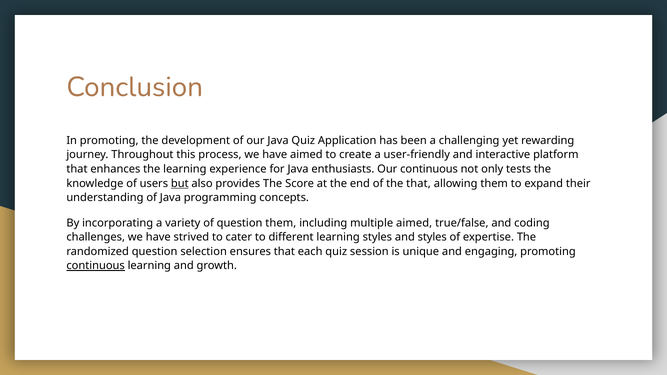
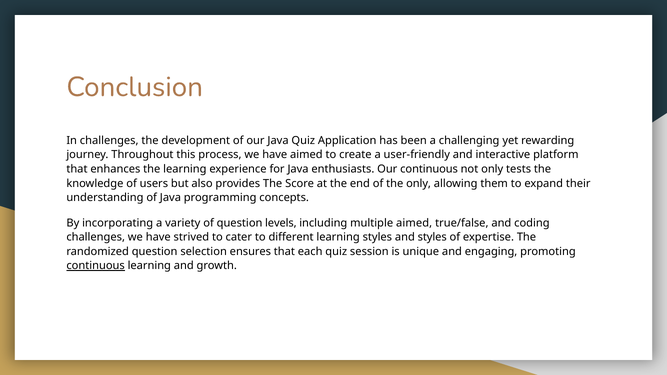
In promoting: promoting -> challenges (109, 141)
but underline: present -> none (180, 183)
the that: that -> only (419, 183)
question them: them -> levels (281, 223)
